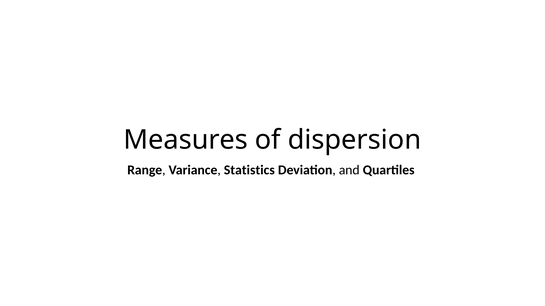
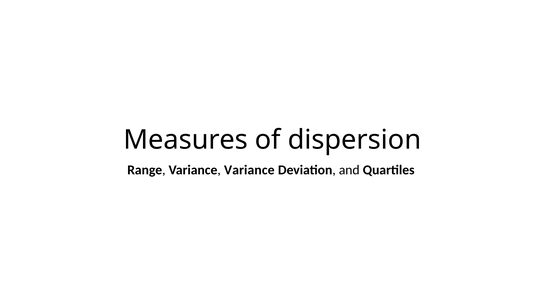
Variance Statistics: Statistics -> Variance (249, 170)
